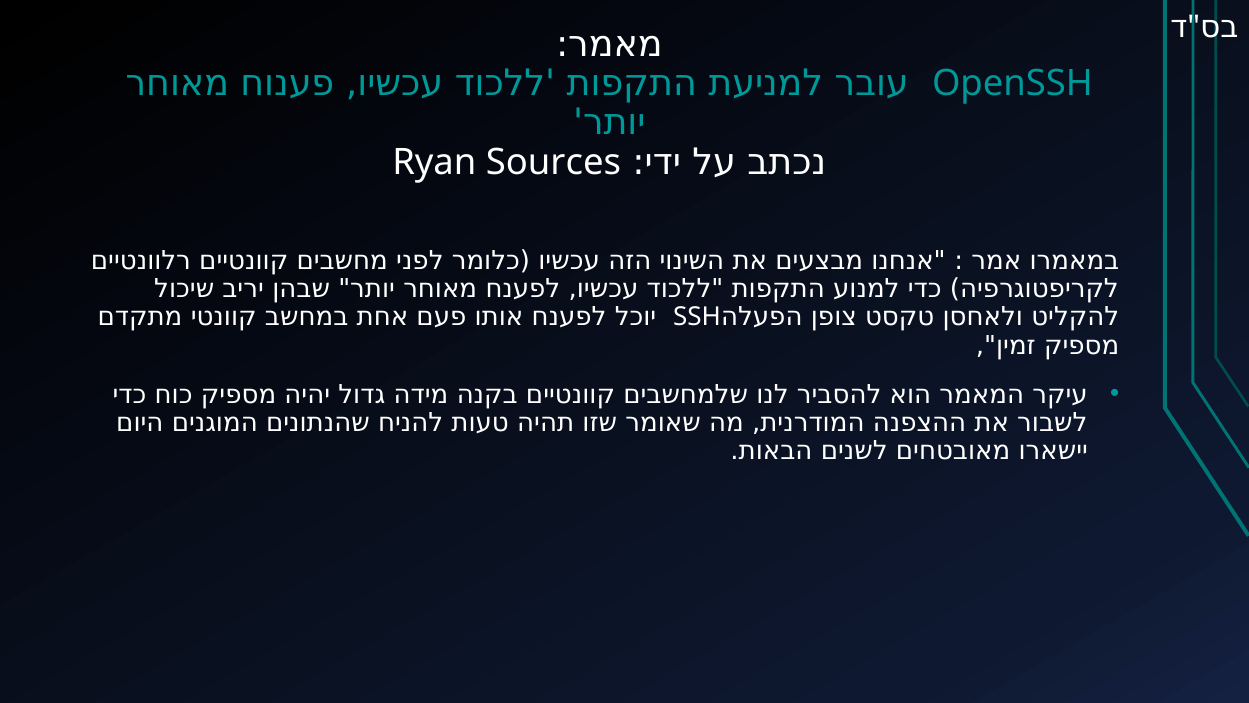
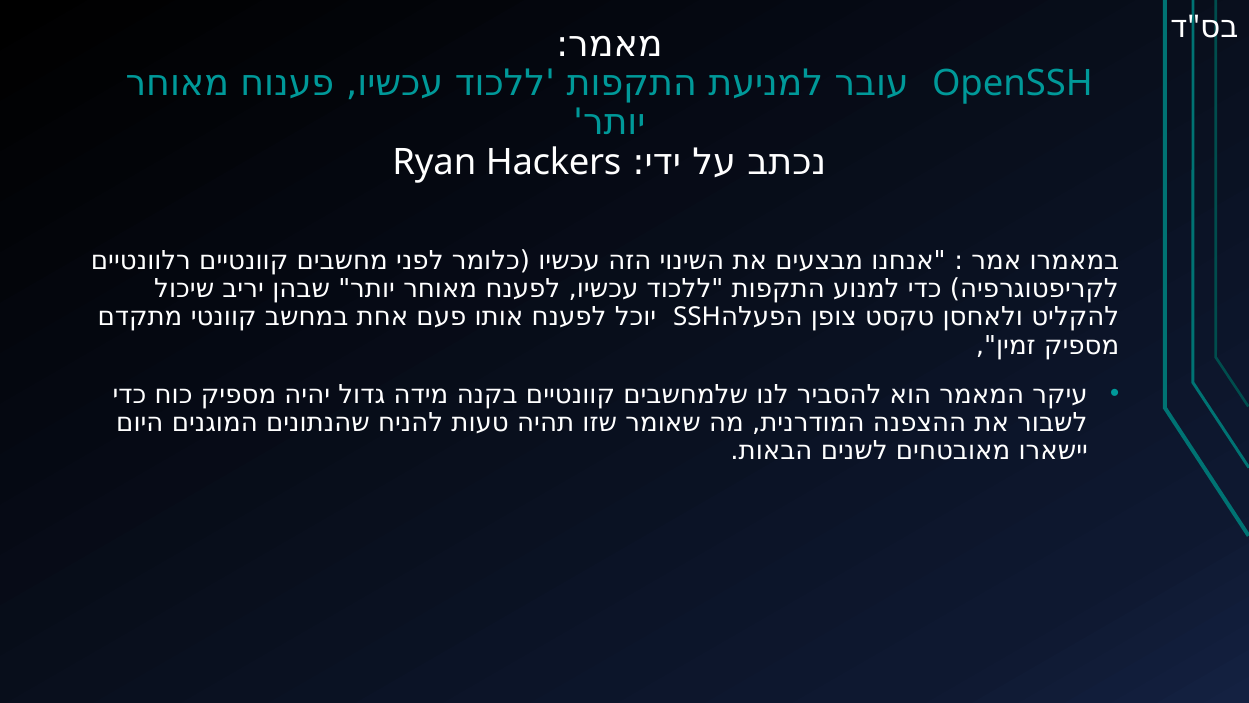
Sources: Sources -> Hackers (554, 162)
